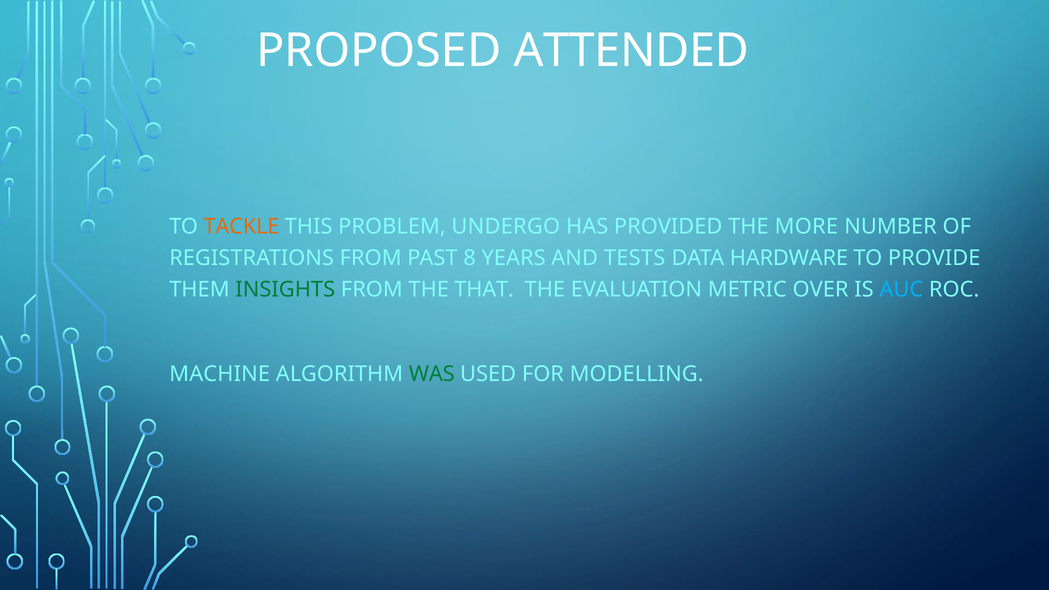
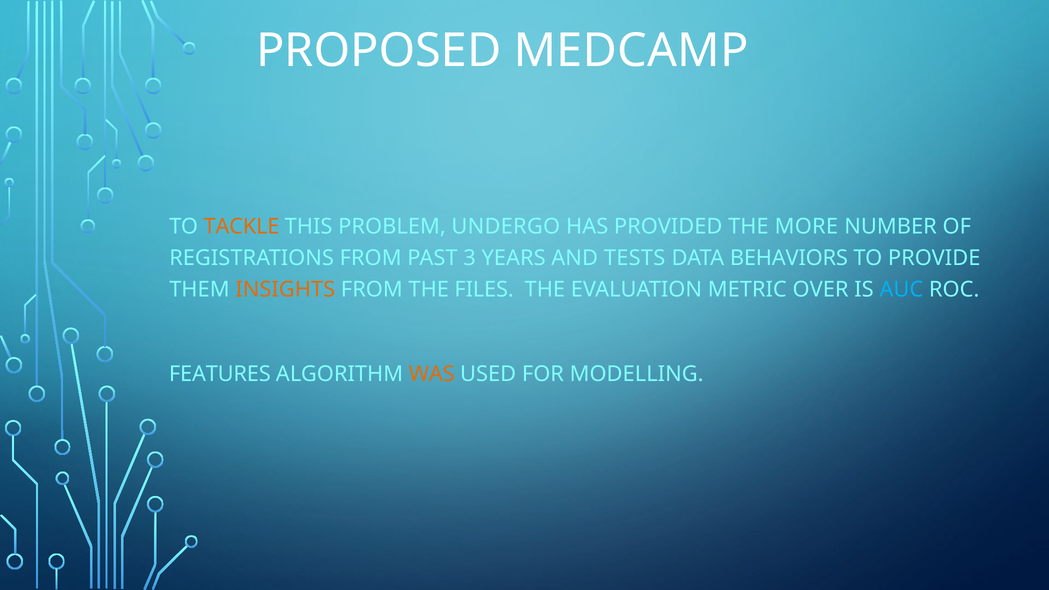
ATTENDED: ATTENDED -> MEDCAMP (631, 51)
8: 8 -> 3 (470, 258)
HARDWARE: HARDWARE -> BEHAVIORS (789, 258)
INSIGHTS colour: green -> orange (285, 289)
THAT: THAT -> FILES (484, 289)
MACHINE: MACHINE -> FEATURES (220, 374)
WAS colour: green -> orange (432, 374)
